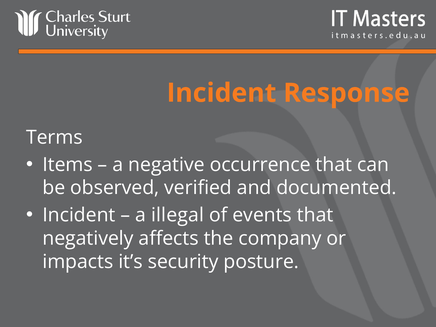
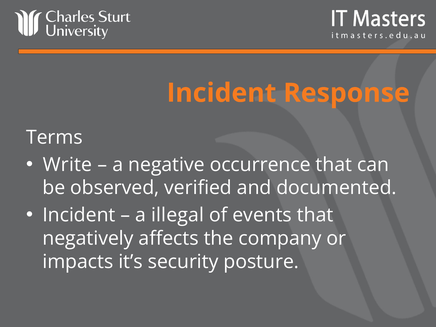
Items: Items -> Write (67, 165)
